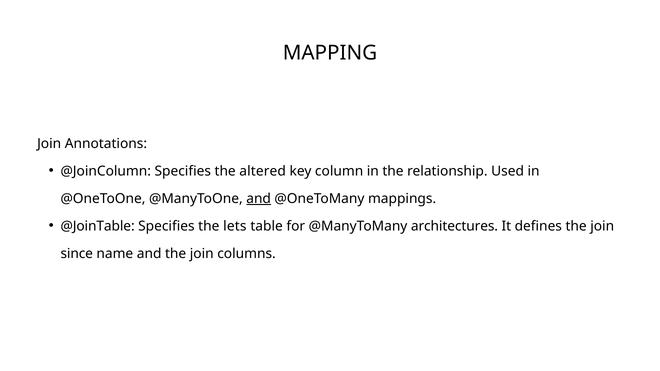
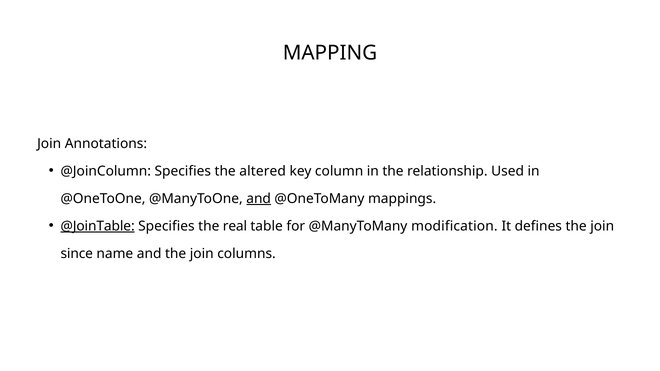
@JoinTable underline: none -> present (98, 226)
lets: lets -> real (235, 226)
architectures: architectures -> modification (454, 226)
